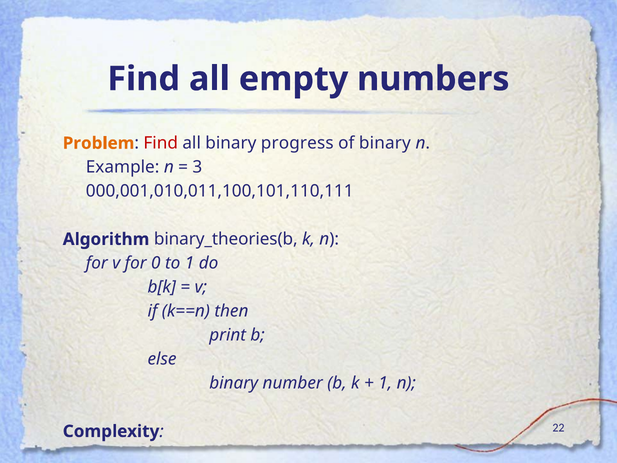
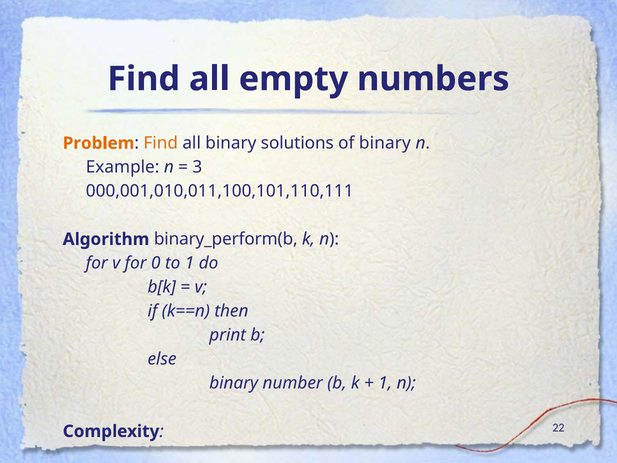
Find colour: red -> orange (161, 143)
progress: progress -> solutions (297, 143)
binary_theories(b: binary_theories(b -> binary_perform(b (226, 239)
